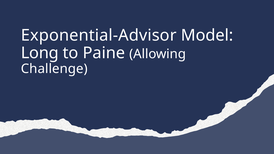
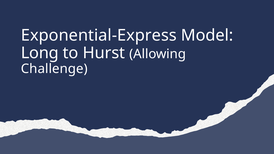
Exponential-Advisor: Exponential-Advisor -> Exponential-Express (99, 35)
Paine: Paine -> Hurst (104, 53)
